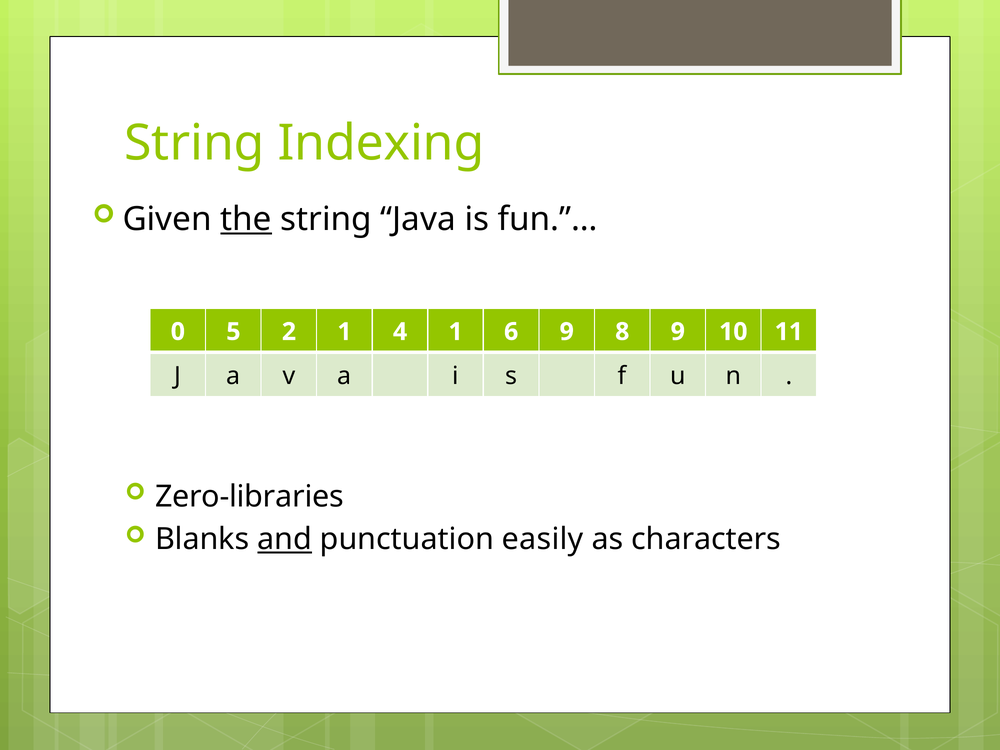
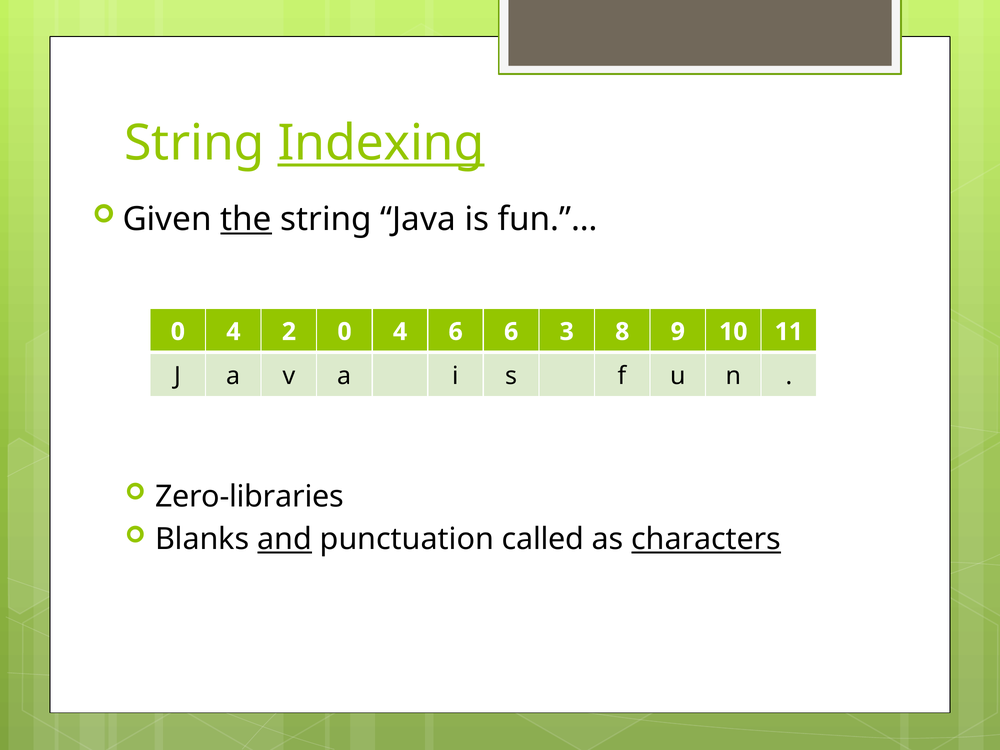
Indexing underline: none -> present (381, 143)
5: 5 -> 4 (233, 332)
2 1: 1 -> 0 (345, 332)
4 1: 1 -> 6 (456, 332)
6 9: 9 -> 3 (567, 332)
easily: easily -> called (543, 539)
characters underline: none -> present (706, 539)
